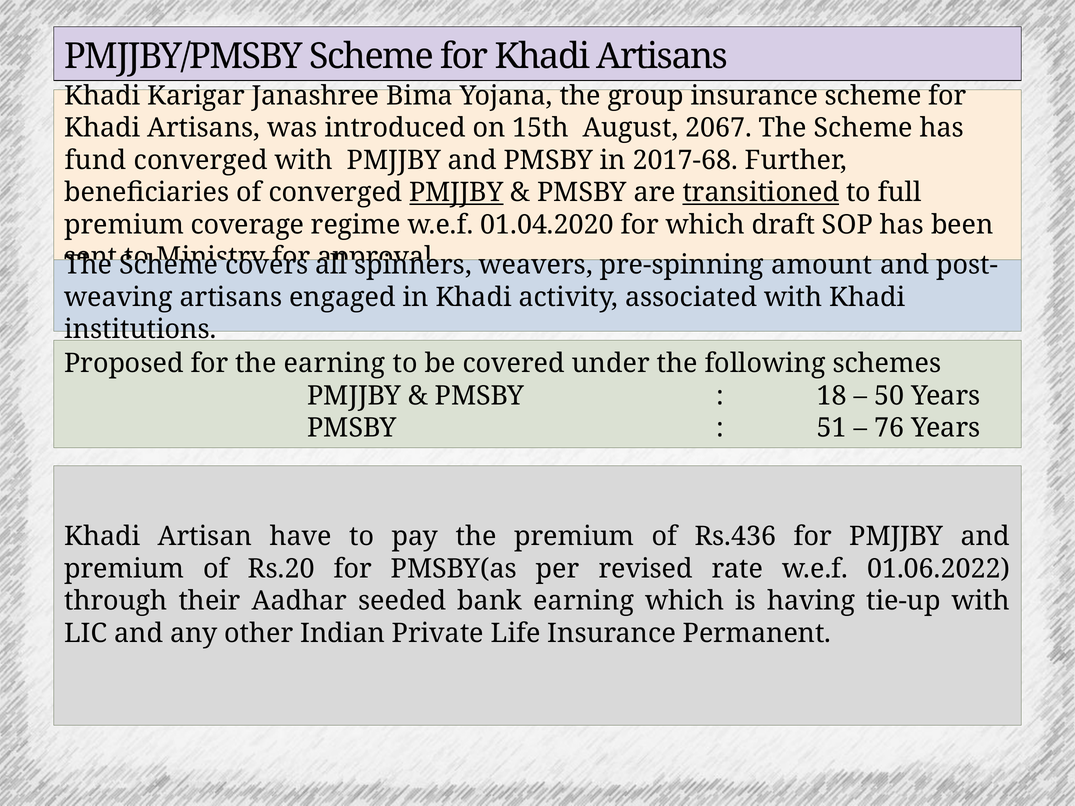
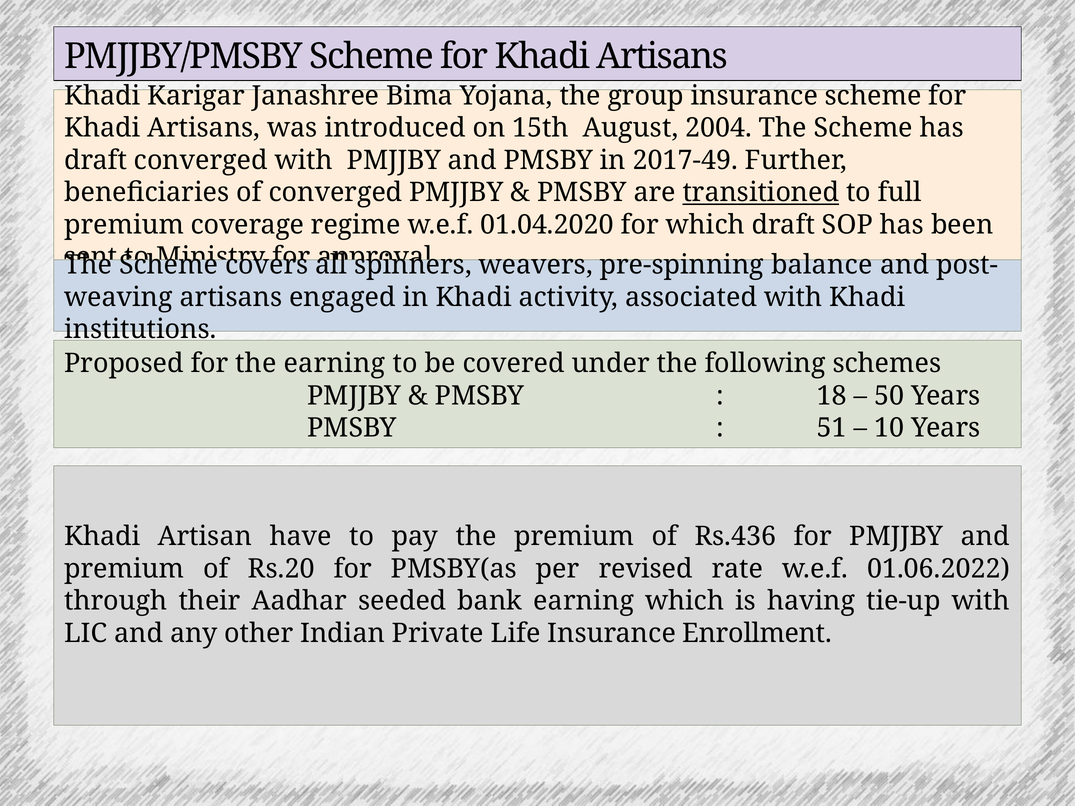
2067: 2067 -> 2004 (719, 128)
fund: fund -> draft (96, 160)
2017-68: 2017-68 -> 2017-49 (685, 160)
PMJJBY underline: present -> none (456, 193)
amount: amount -> balance (822, 265)
76: 76 -> 10 (889, 428)
Permanent: Permanent -> Enrollment (757, 633)
